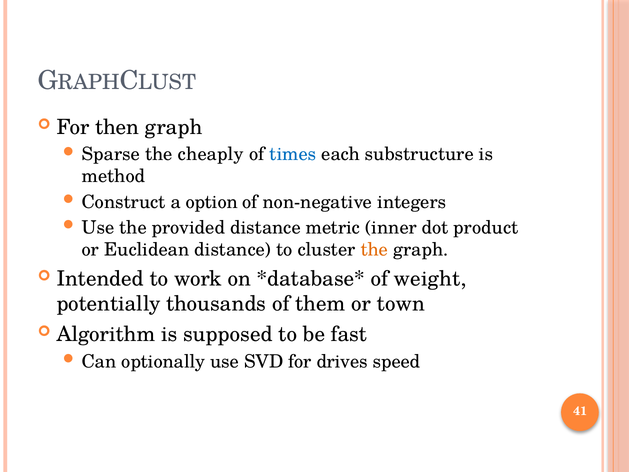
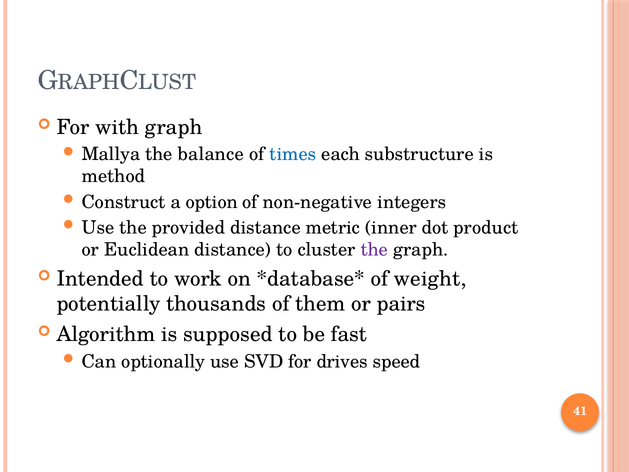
then: then -> with (117, 127)
Sparse: Sparse -> Mallya (111, 154)
cheaply: cheaply -> balance (211, 154)
the colour: orange -> purple (374, 250)
town: town -> pairs (401, 304)
